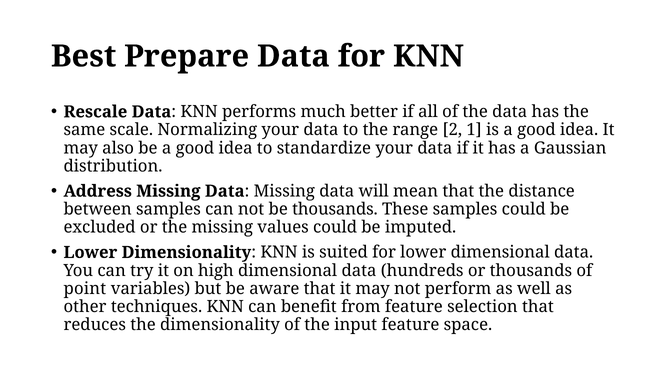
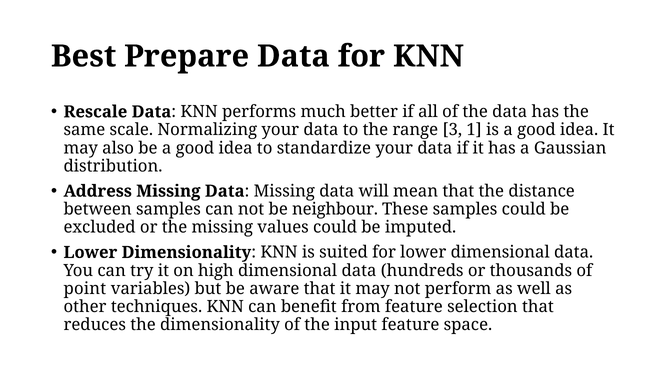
2: 2 -> 3 (452, 130)
be thousands: thousands -> neighbour (335, 209)
